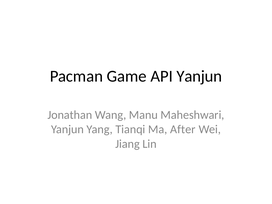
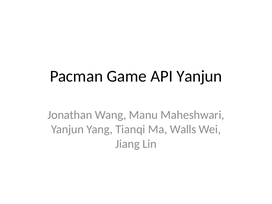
After: After -> Walls (183, 129)
